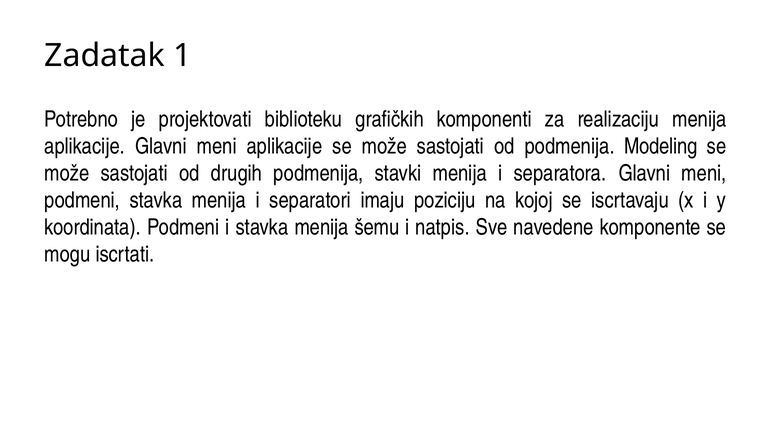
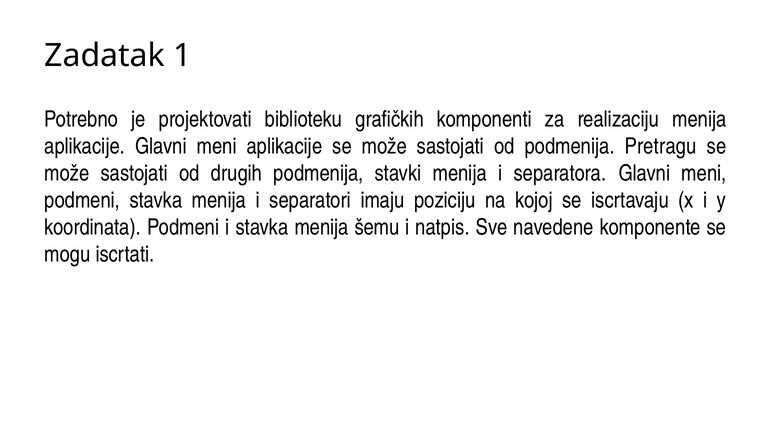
Modeling: Modeling -> Pretragu (661, 146)
